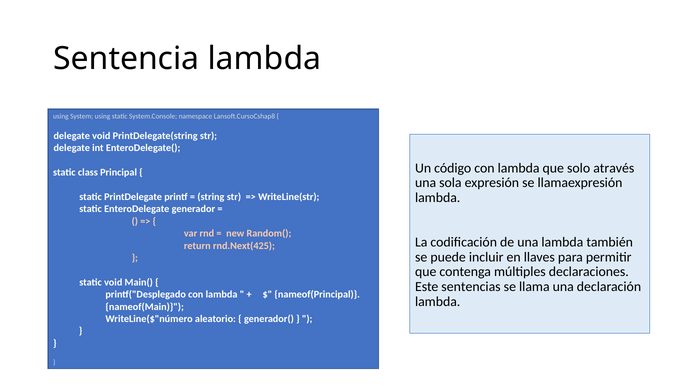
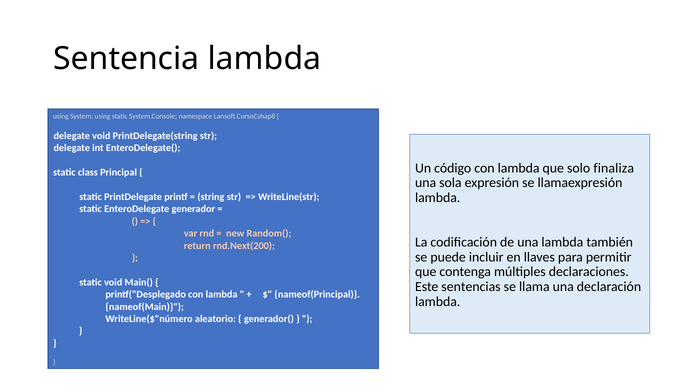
através: através -> finaliza (614, 168)
rnd.Next(425: rnd.Next(425 -> rnd.Next(200 (244, 246)
